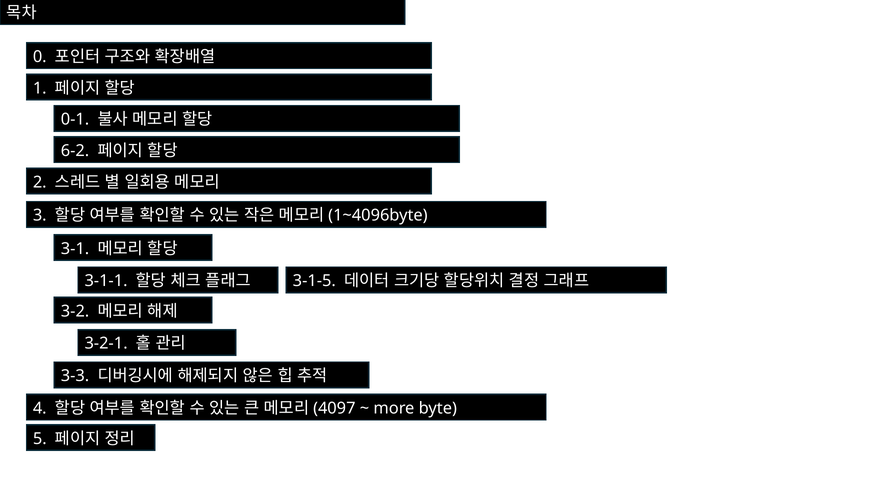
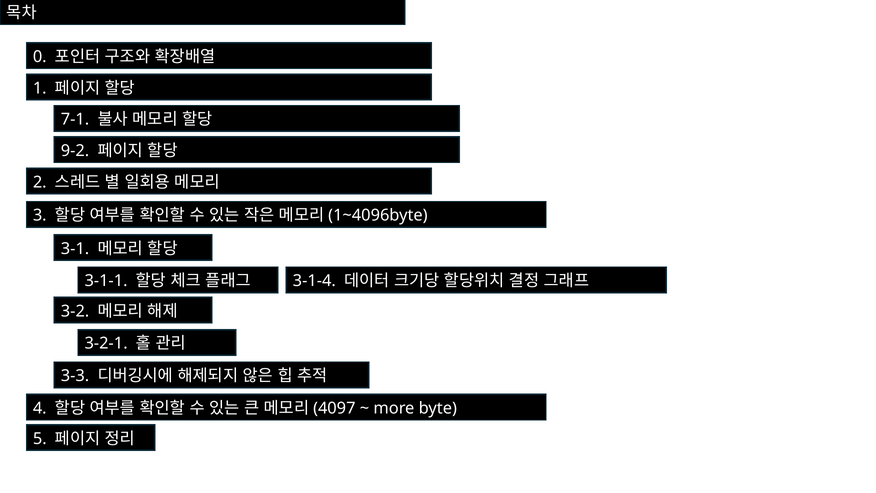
0-1: 0-1 -> 7-1 (75, 119)
6-2: 6-2 -> 9-2 (75, 151)
3-1-5: 3-1-5 -> 3-1-4 (314, 281)
